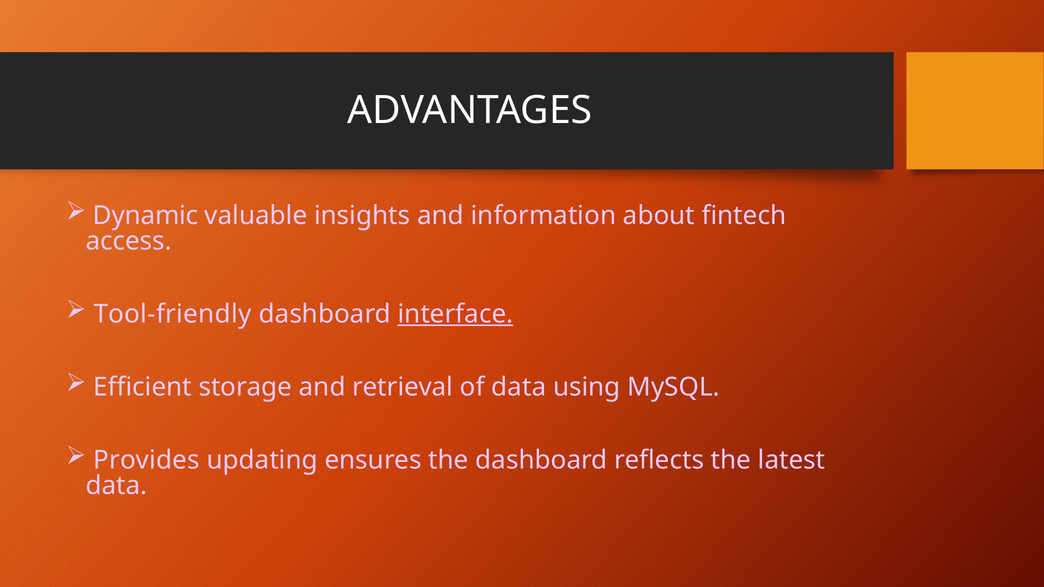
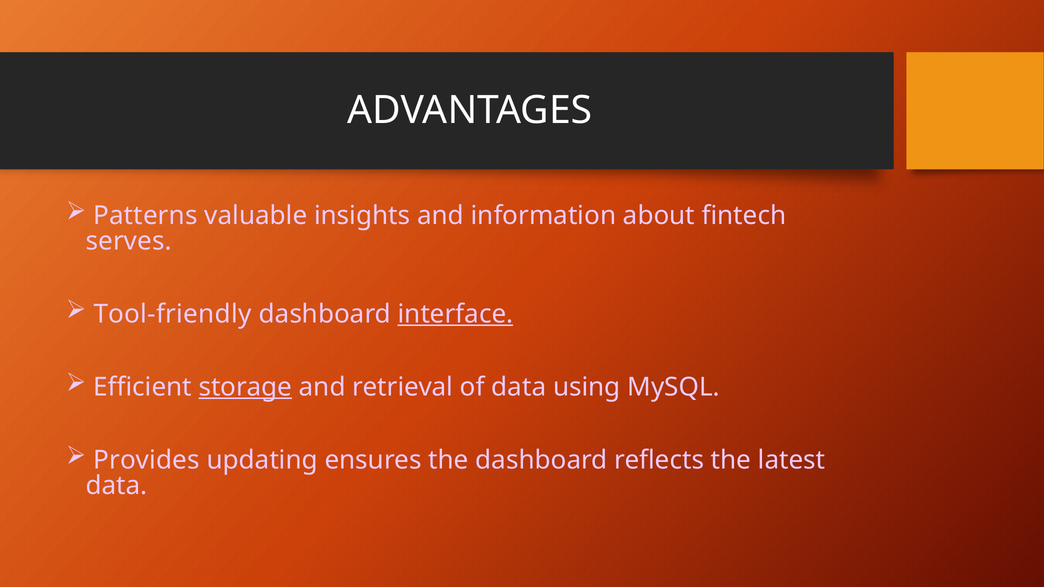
Dynamic: Dynamic -> Patterns (145, 216)
access: access -> serves (129, 241)
storage underline: none -> present (245, 387)
